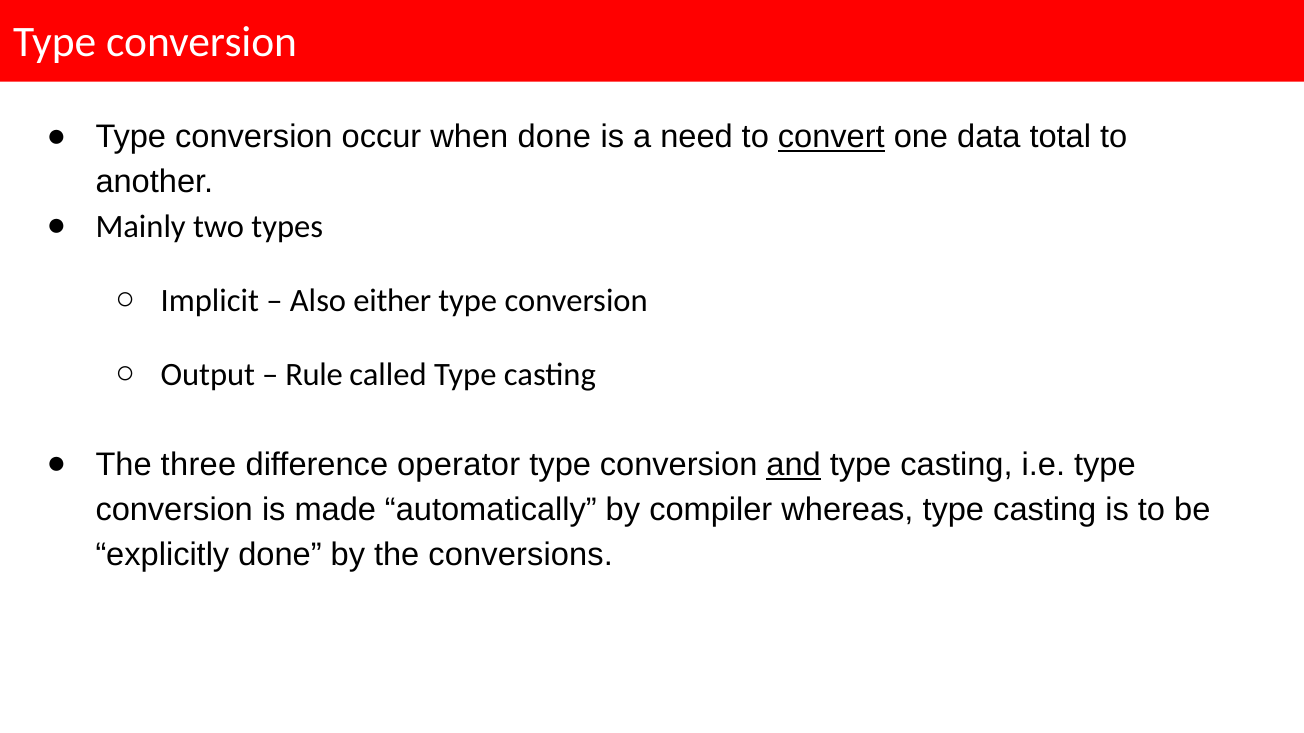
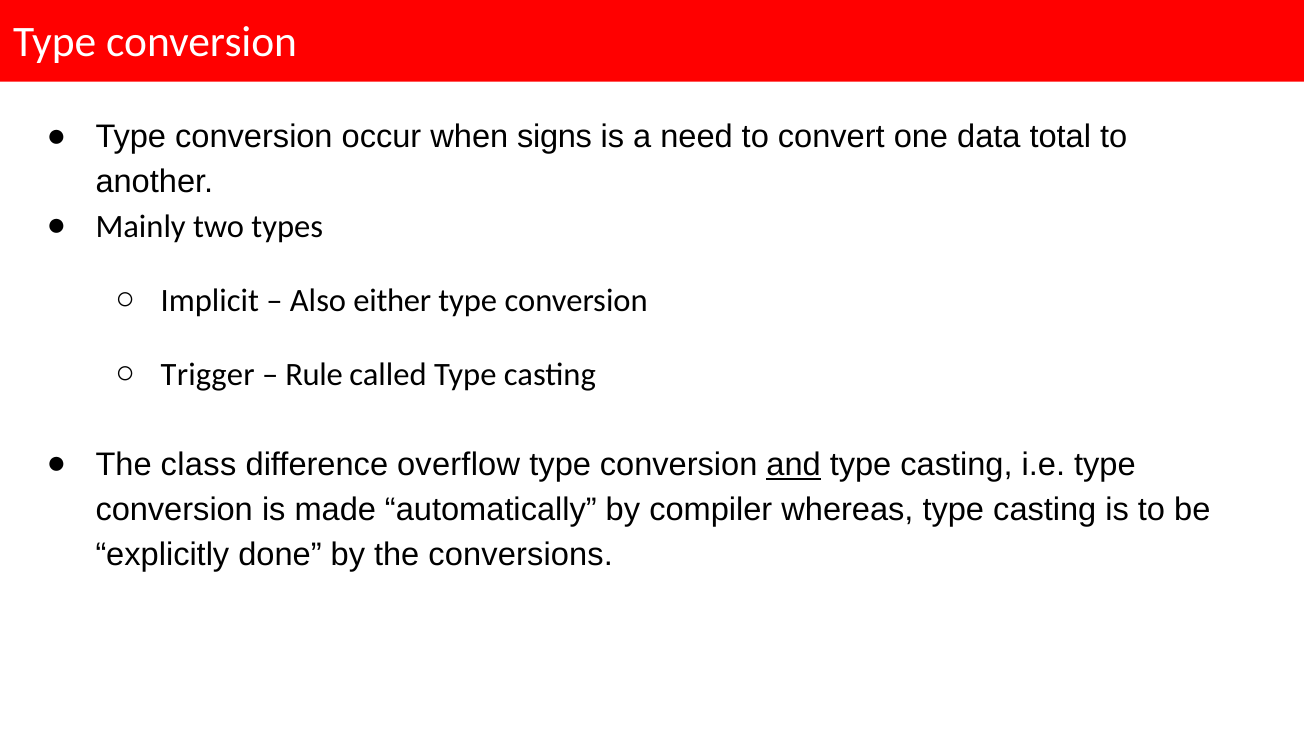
when done: done -> signs (555, 137)
convert underline: present -> none (831, 137)
Output: Output -> Trigger (208, 375)
three: three -> class (199, 465)
operator: operator -> overflow (459, 465)
